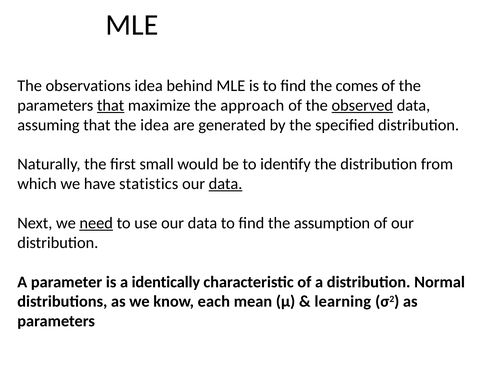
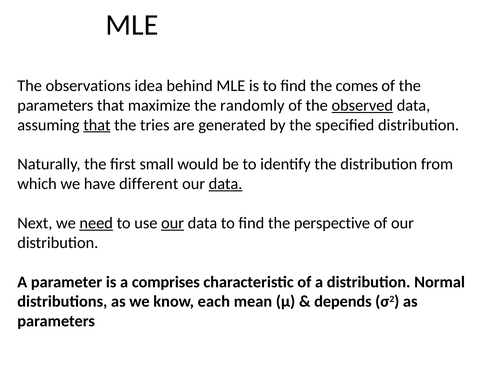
that underline: present -> none (111, 105)
approach: approach -> randomly (252, 105)
that underline: none -> present (97, 125)
the idea: idea -> tries (155, 125)
statistics: statistics -> different (149, 184)
our underline: none -> present (173, 223)
assumption: assumption -> perspective (332, 223)
identically: identically -> comprises (166, 282)
learning: learning -> depends (343, 302)
